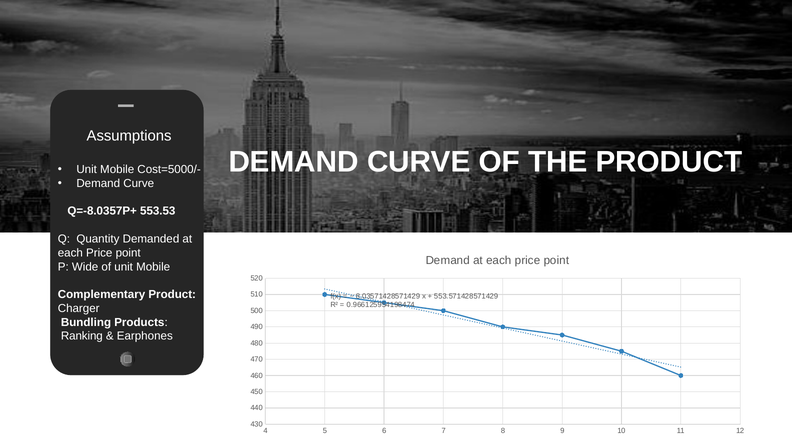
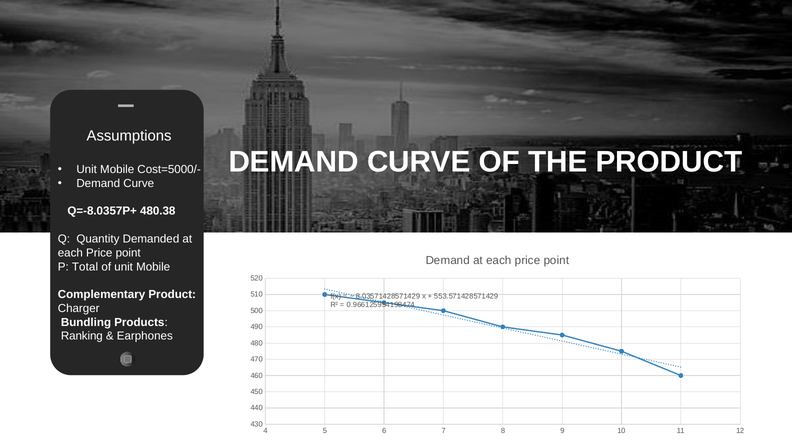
553.53: 553.53 -> 480.38 (158, 211)
Wide: Wide -> Total (85, 266)
